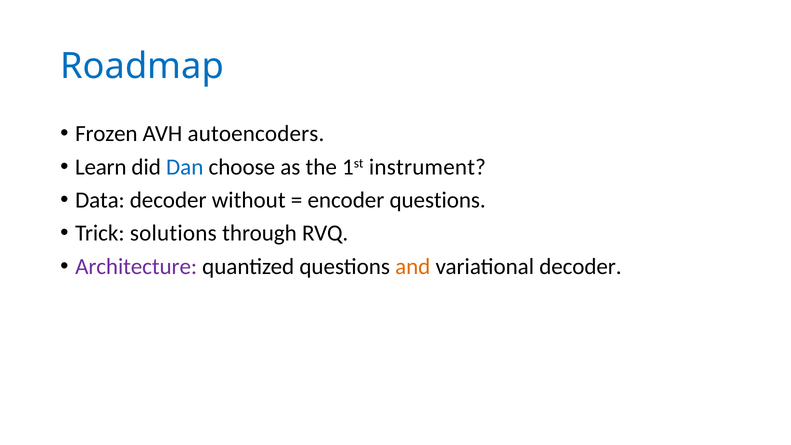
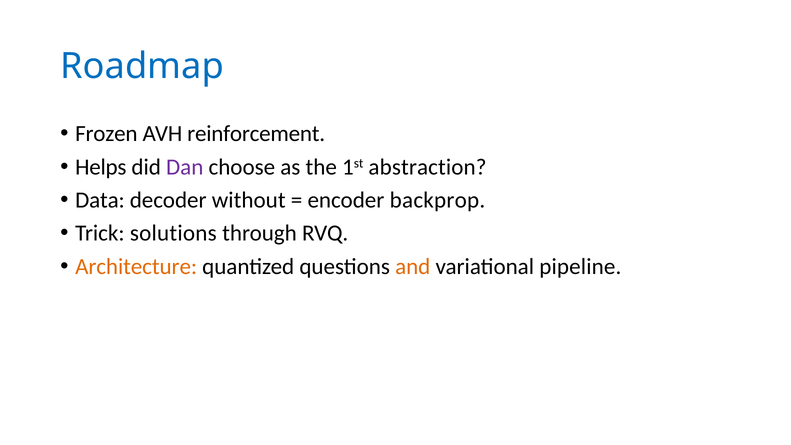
autoencoders: autoencoders -> reinforcement (256, 134)
Learn: Learn -> Helps (101, 167)
Dan colour: blue -> purple (185, 167)
instrument: instrument -> abstraction (427, 167)
encoder questions: questions -> backprop (437, 200)
Architecture colour: purple -> orange (136, 266)
variational decoder: decoder -> pipeline (580, 266)
